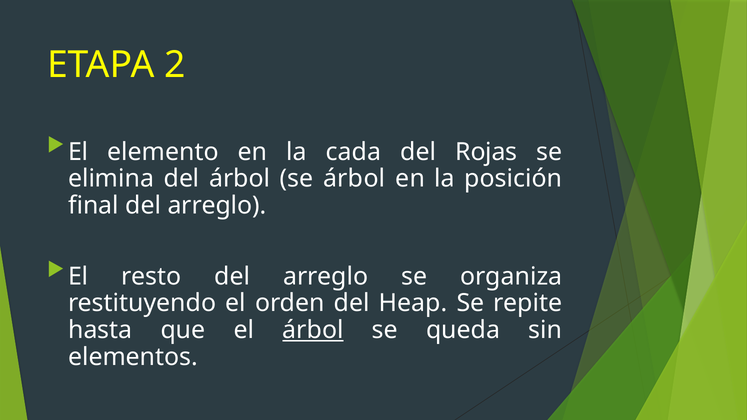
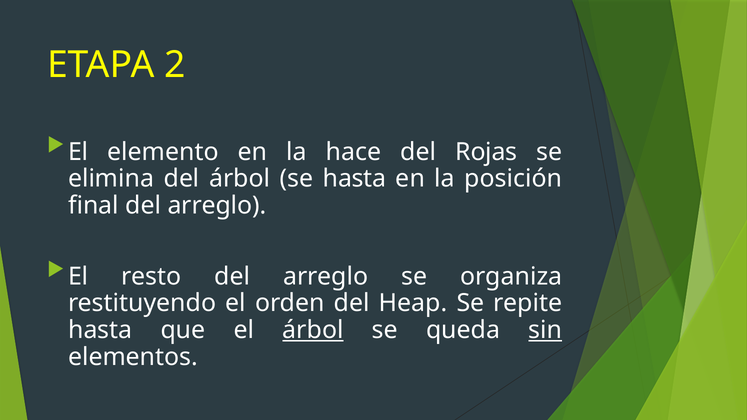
cada: cada -> hace (354, 152)
se árbol: árbol -> hasta (354, 179)
sin underline: none -> present (545, 330)
